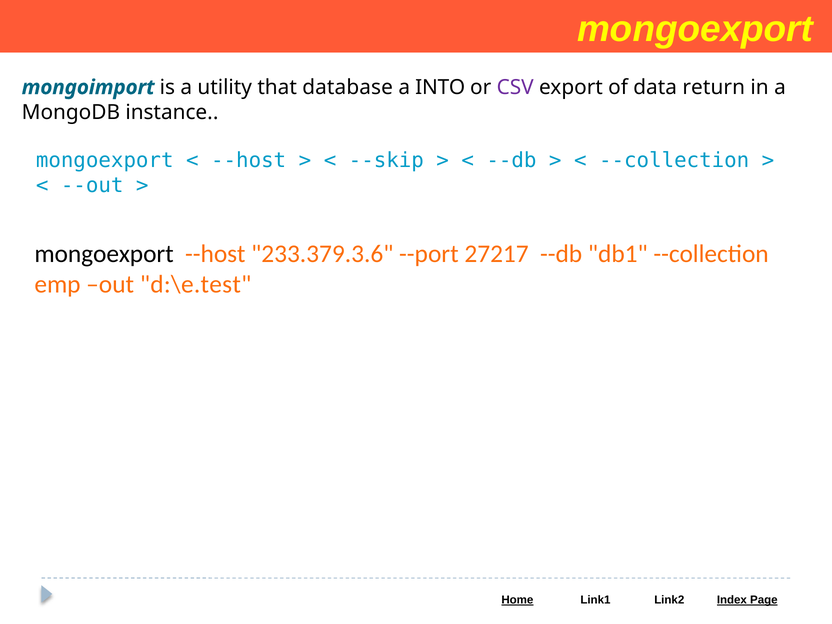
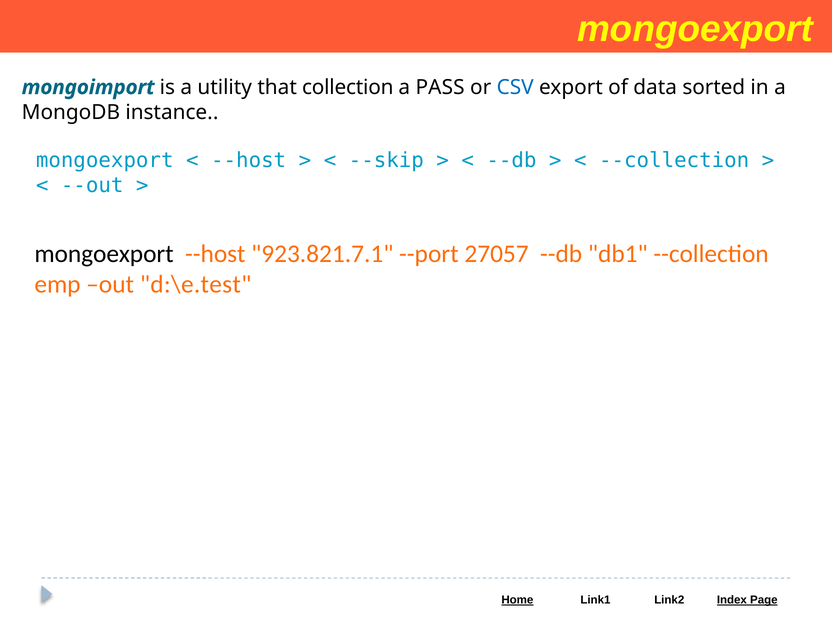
database: database -> collection (348, 87)
INTO: INTO -> PASS (440, 87)
CSV colour: purple -> blue (515, 87)
return: return -> sorted (714, 87)
233.379.3.6: 233.379.3.6 -> 923.821.7.1 (322, 254)
27217: 27217 -> 27057 (497, 254)
